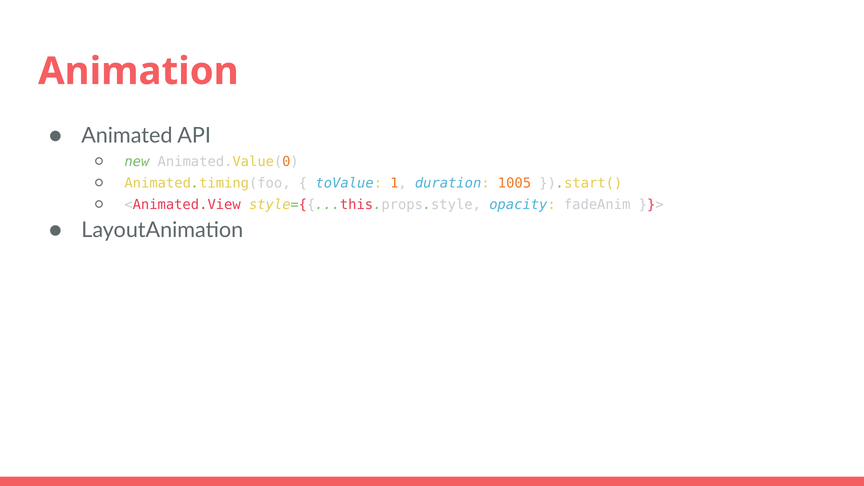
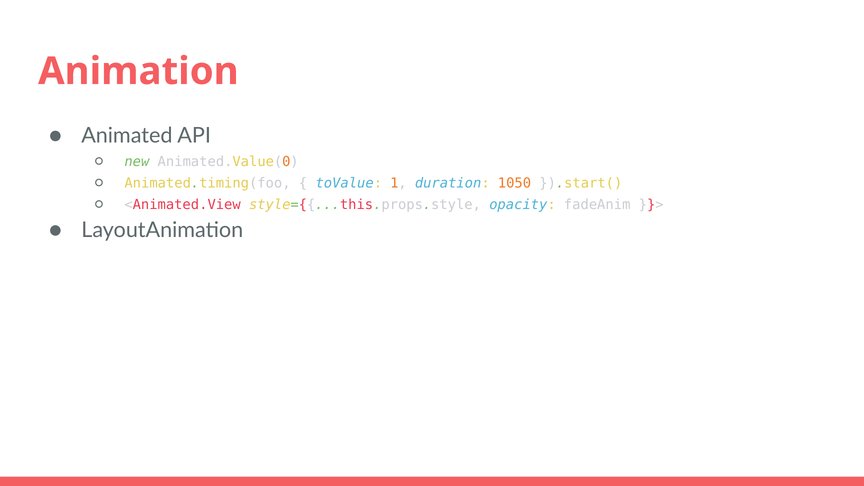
1005: 1005 -> 1050 (514, 183)
